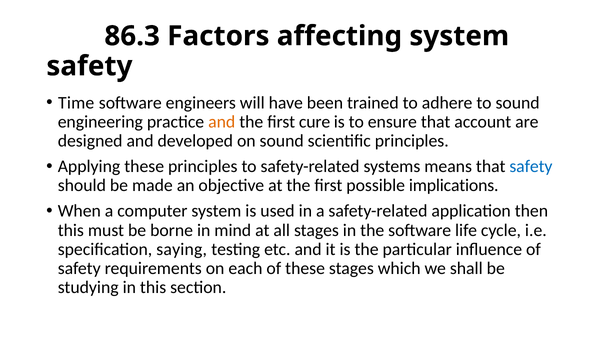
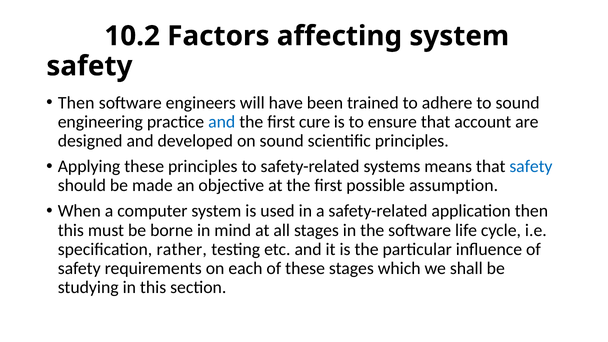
86.3: 86.3 -> 10.2 (132, 36)
Time: Time -> Then (76, 103)
and colour: orange -> blue (222, 122)
implications: implications -> assumption (454, 186)
saying: saying -> rather (182, 249)
